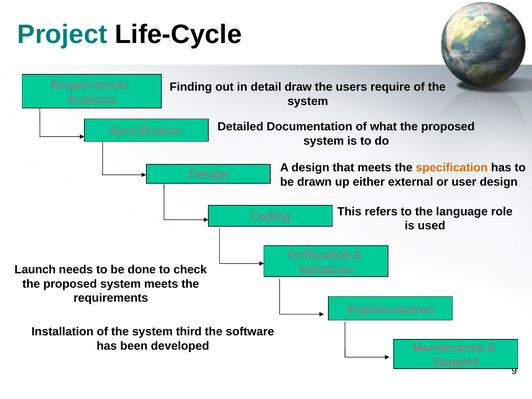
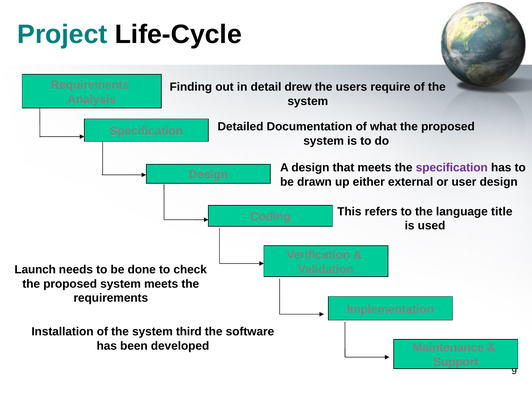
draw: draw -> drew (298, 87)
specification colour: orange -> purple (452, 168)
role: role -> title (502, 212)
